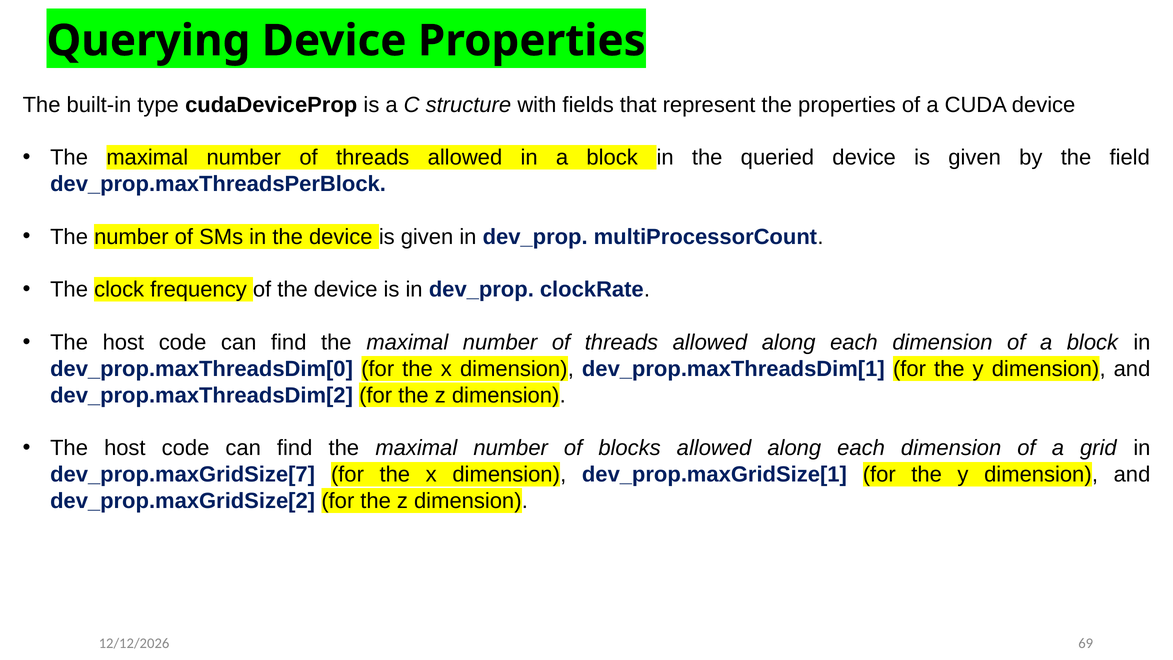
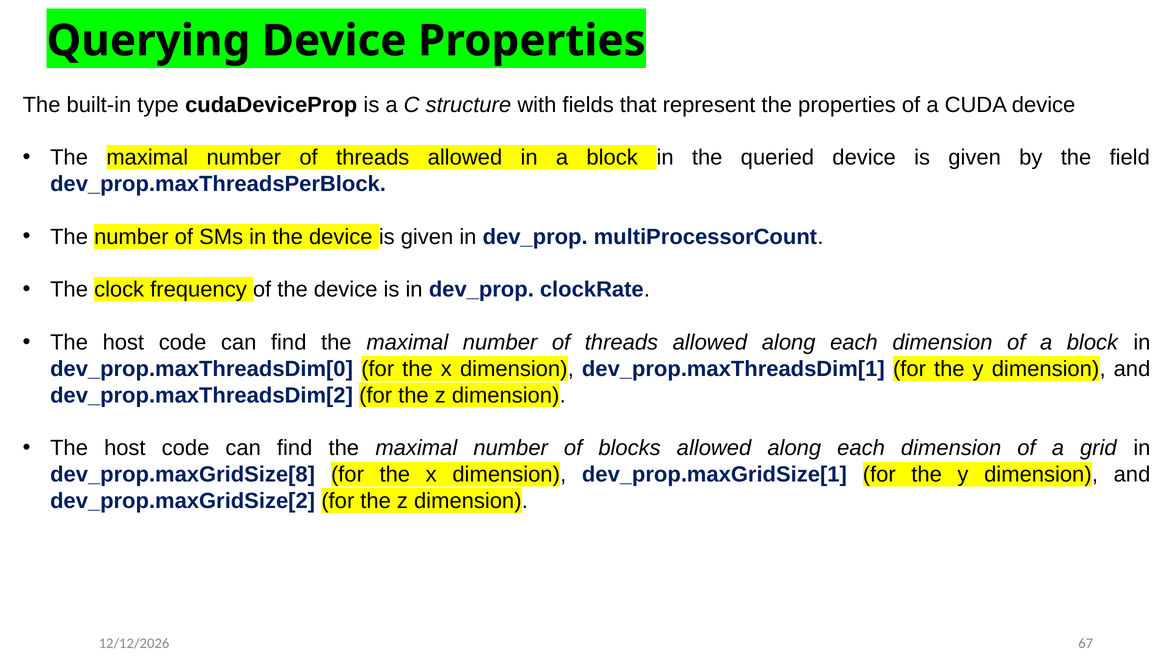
dev_prop.maxGridSize[7: dev_prop.maxGridSize[7 -> dev_prop.maxGridSize[8 (183, 474)
69: 69 -> 67 (1086, 643)
